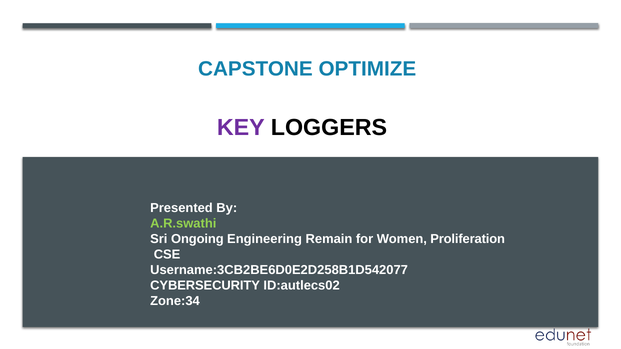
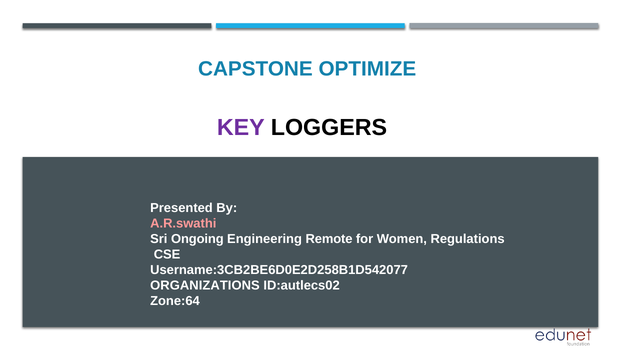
A.R.swathi colour: light green -> pink (183, 223)
Remain: Remain -> Remote (329, 239)
Proliferation: Proliferation -> Regulations (468, 239)
CYBERSECURITY: CYBERSECURITY -> ORGANIZATIONS (205, 286)
Zone:34: Zone:34 -> Zone:64 (175, 301)
